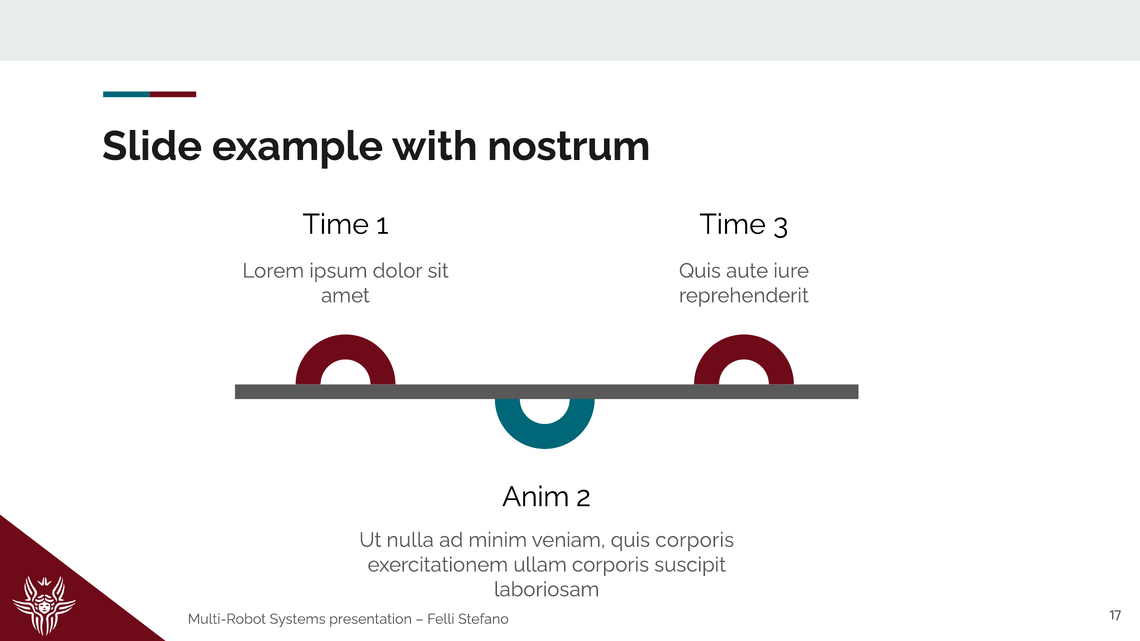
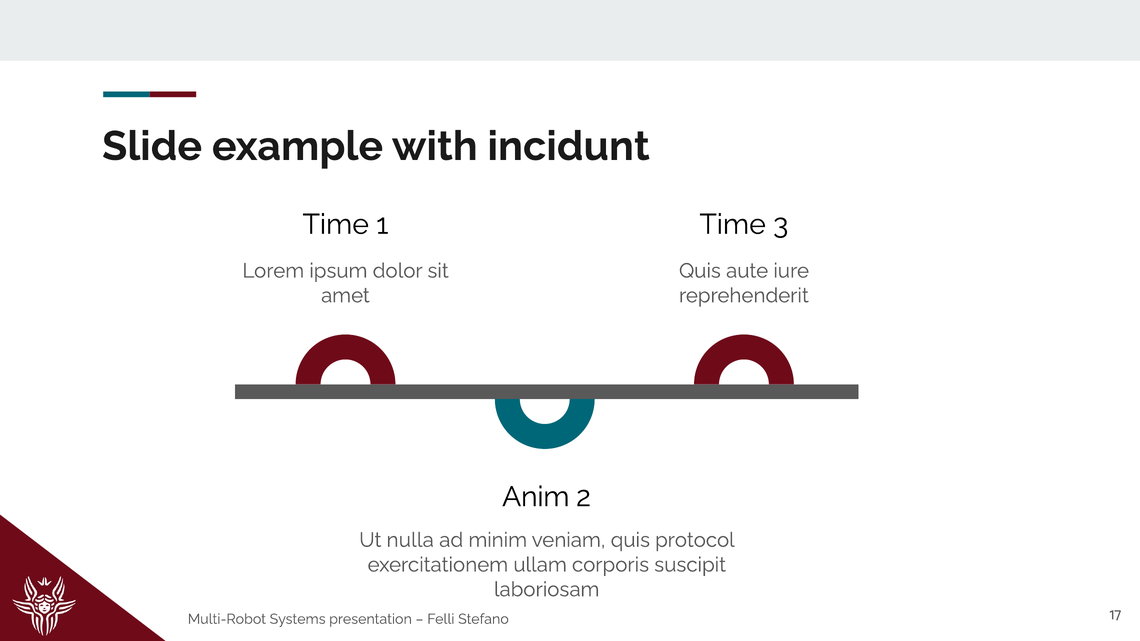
nostrum: nostrum -> incidunt (569, 146)
quis corporis: corporis -> protocol (695, 540)
